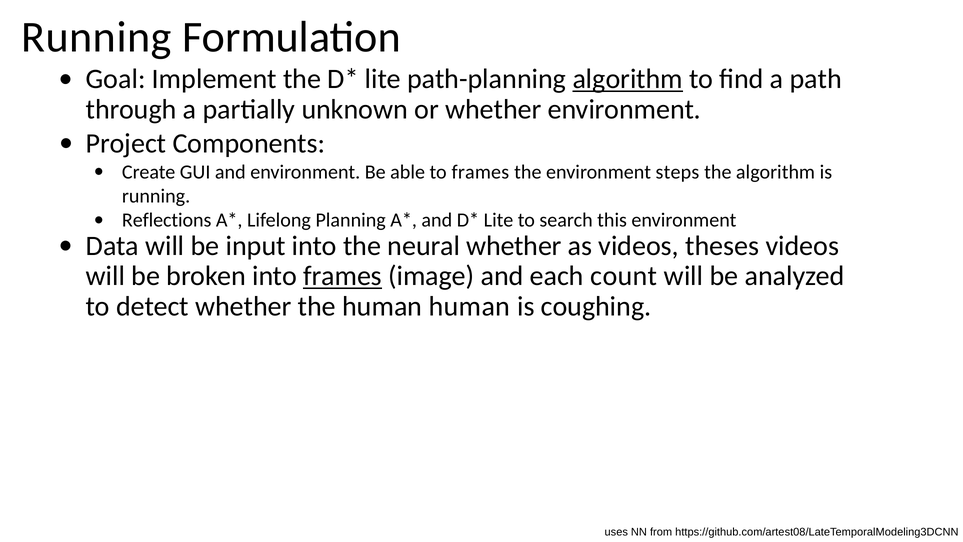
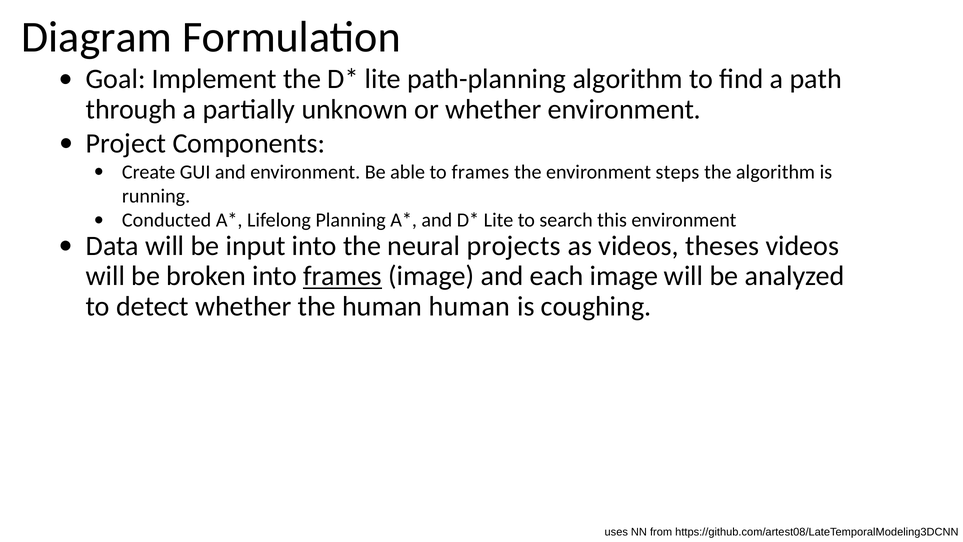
Running: Running -> Diagram (97, 37)
algorithm underline: present -> none (628, 79)
Reflections: Reflections -> Conducted (167, 220)
neural whether: whether -> projects (514, 246)
each count: count -> image (624, 276)
